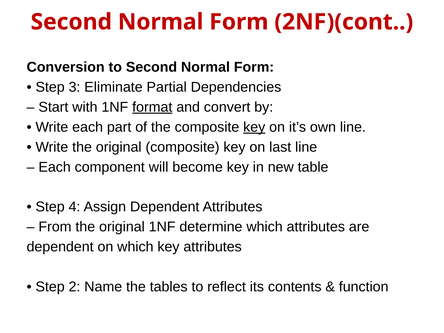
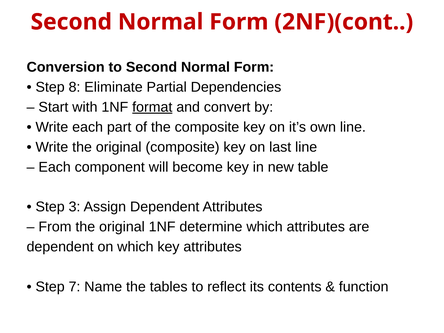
3: 3 -> 8 (75, 87)
key underline: present -> none (254, 127)
4: 4 -> 3 (75, 207)
2: 2 -> 7 (75, 287)
